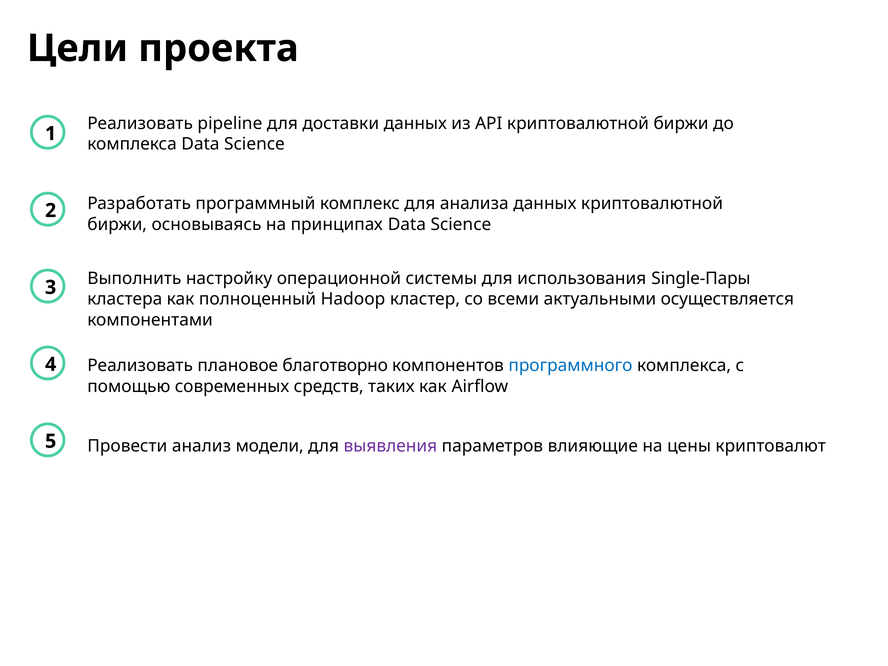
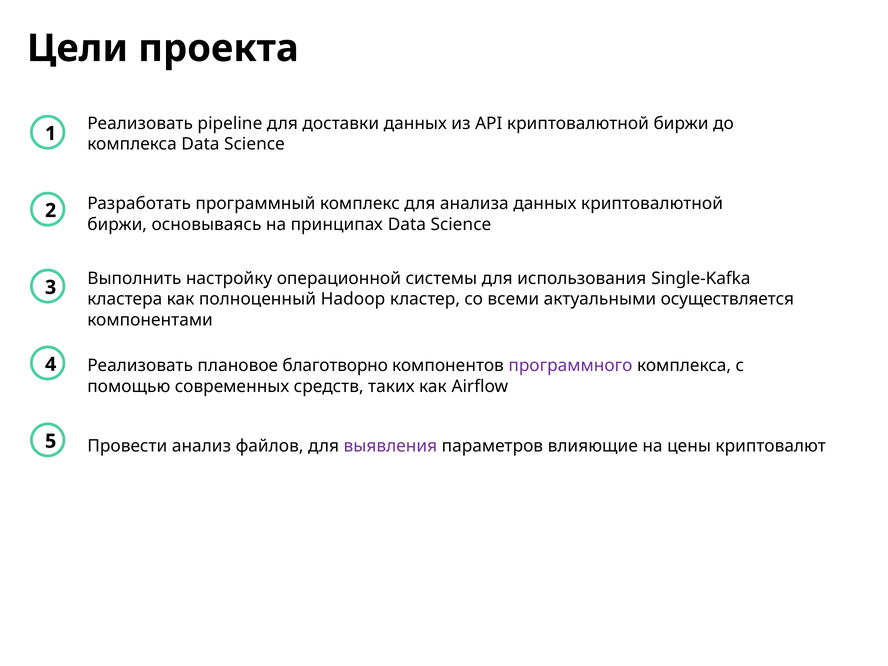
Single-Пары: Single-Пары -> Single-Kafka (701, 278)
программного colour: blue -> purple (570, 366)
модели: модели -> файлов (270, 446)
